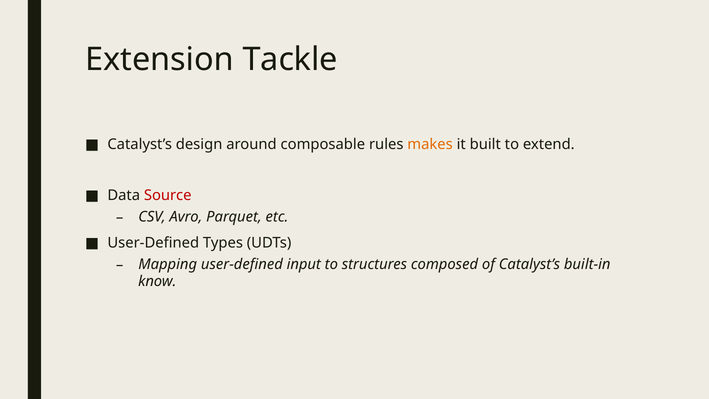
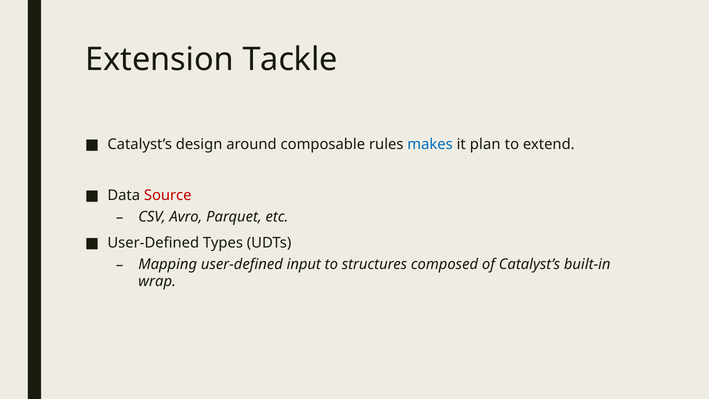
makes colour: orange -> blue (430, 144)
built: built -> plan (485, 144)
know: know -> wrap (157, 281)
